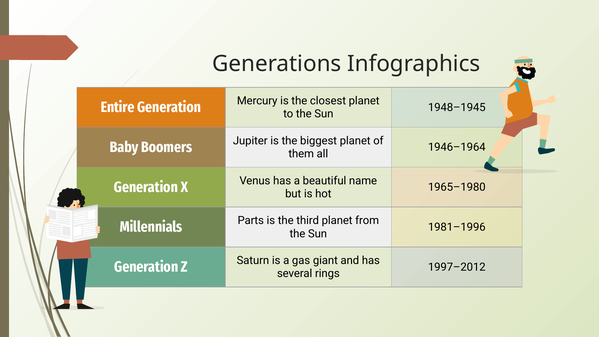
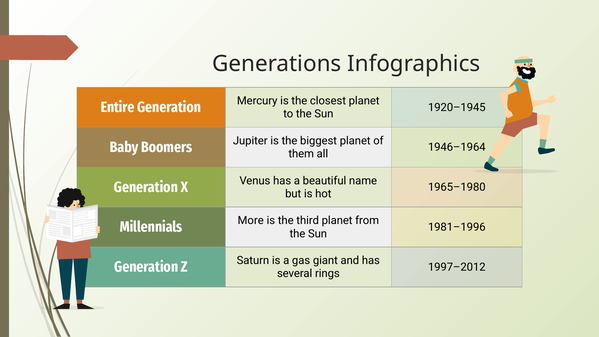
1948–1945: 1948–1945 -> 1920–1945 (457, 107)
Parts: Parts -> More (251, 221)
